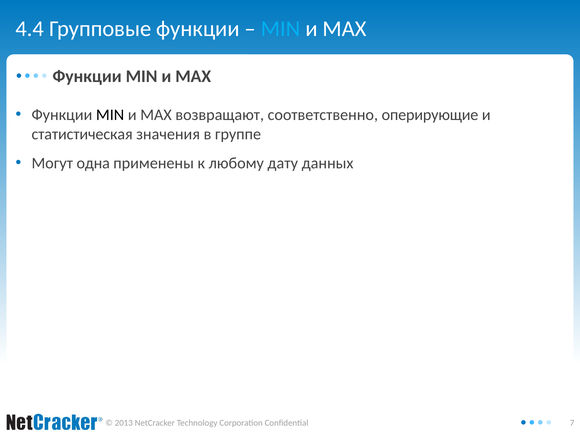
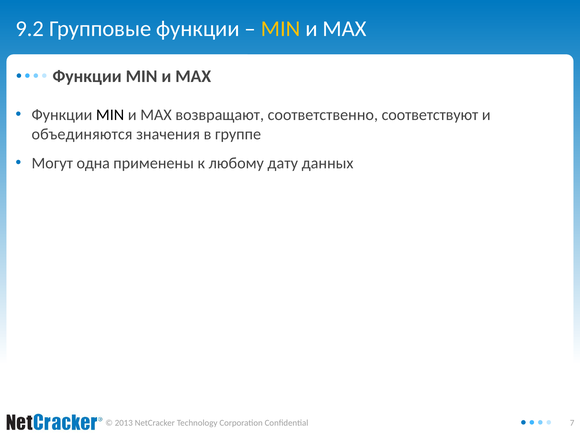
4.4: 4.4 -> 9.2 (30, 29)
MIN colour: light blue -> yellow (281, 29)
оперирующие: оперирующие -> соответствуют (430, 115)
статистическая: статистическая -> объединяются (82, 134)
